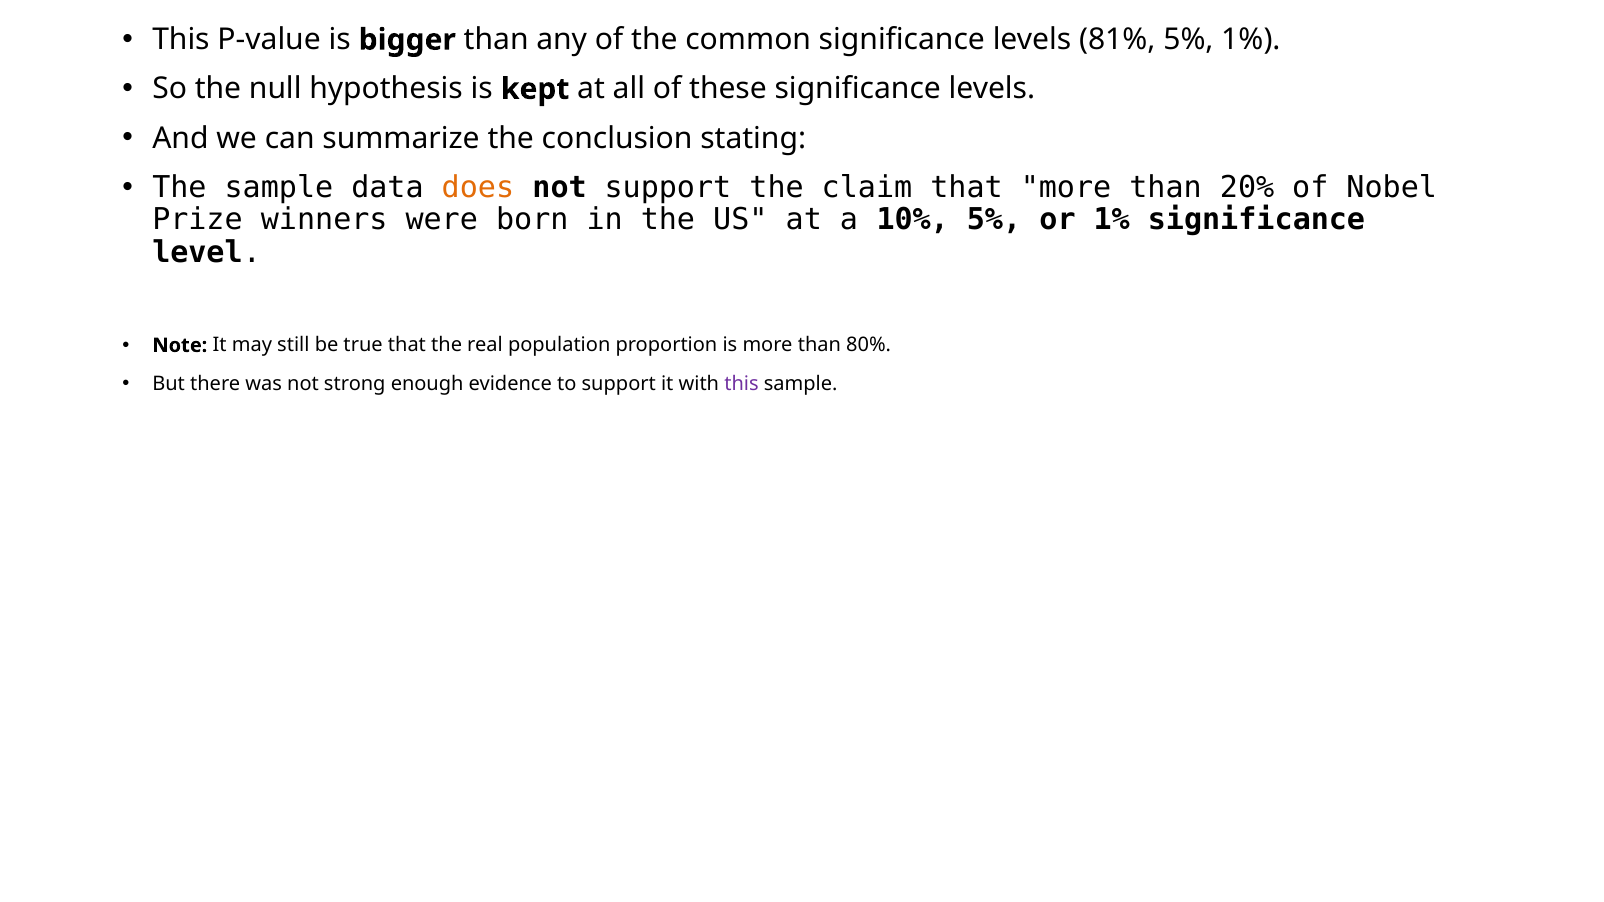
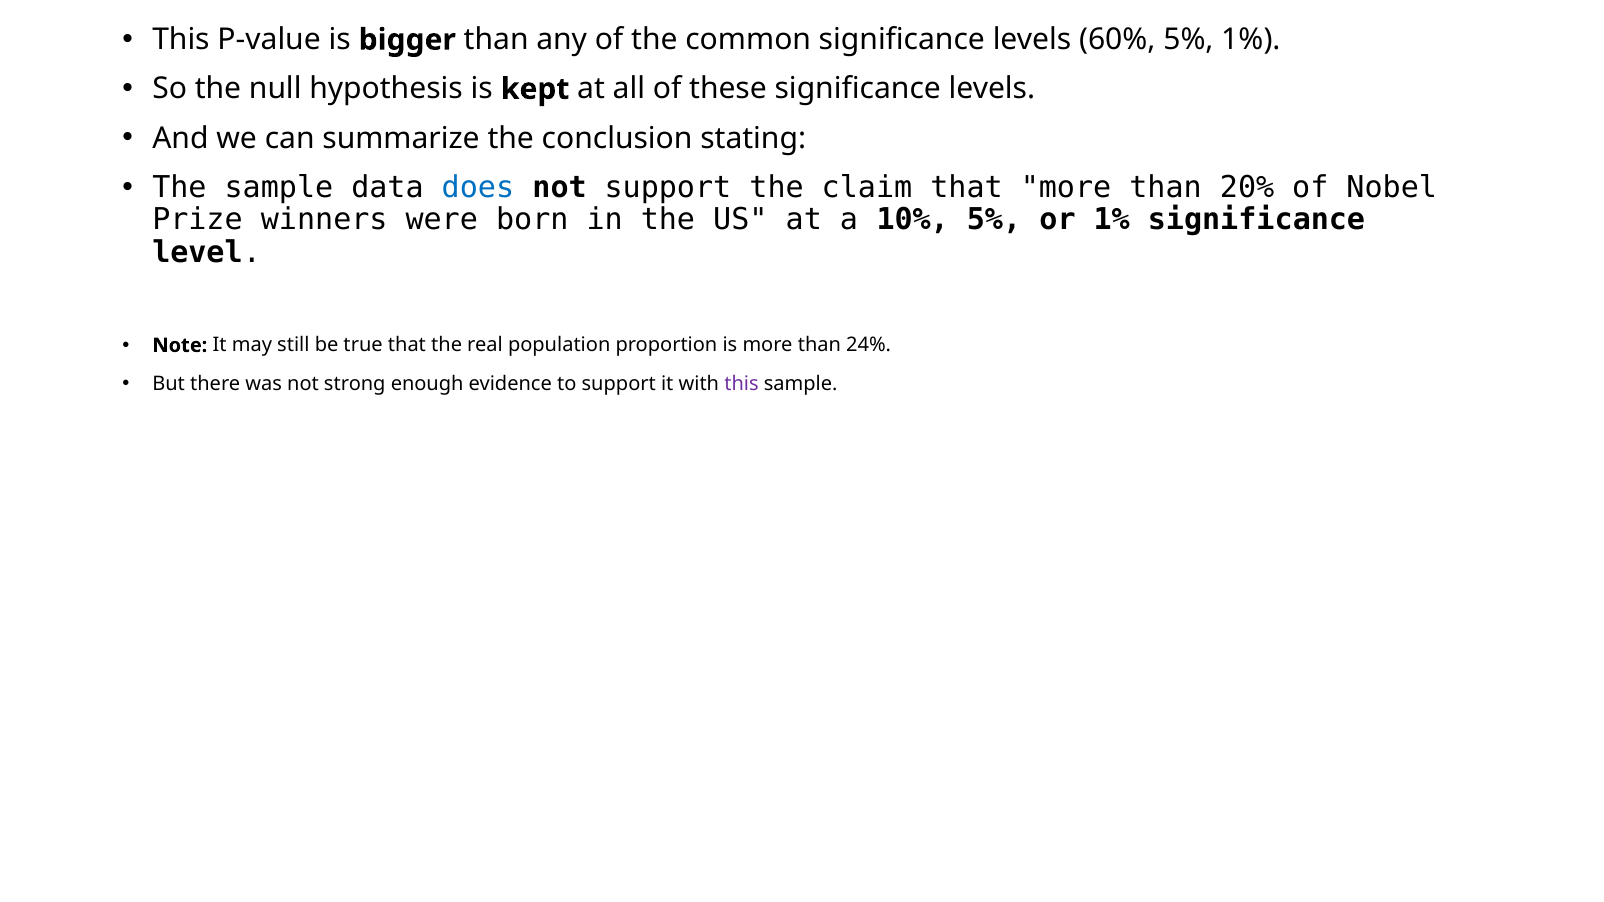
81%: 81% -> 60% (1117, 40)
does colour: orange -> blue (478, 187)
80%: 80% -> 24% (869, 345)
